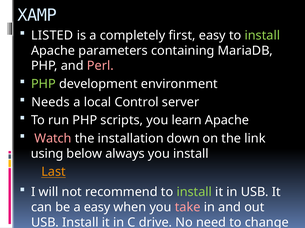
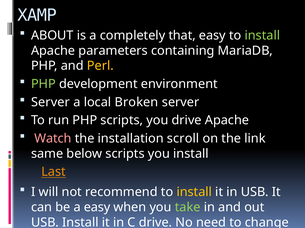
LISTED: LISTED -> ABOUT (52, 36)
first: first -> that (182, 36)
Perl colour: pink -> yellow (100, 66)
Needs: Needs -> Server (50, 102)
Control: Control -> Broken (137, 102)
you learn: learn -> drive (187, 121)
down: down -> scroll (183, 139)
using: using -> same (47, 154)
below always: always -> scripts (125, 154)
install colour: light green -> yellow (194, 193)
take colour: pink -> light green (188, 208)
